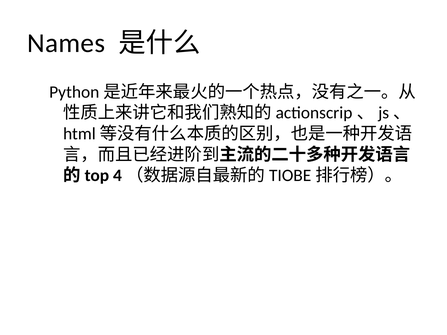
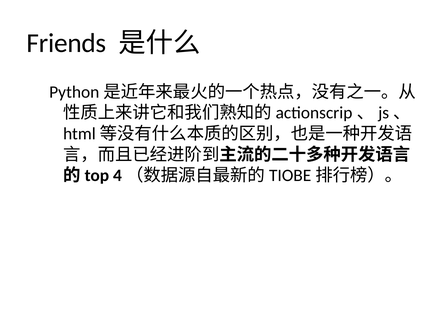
Names: Names -> Friends (66, 43)
